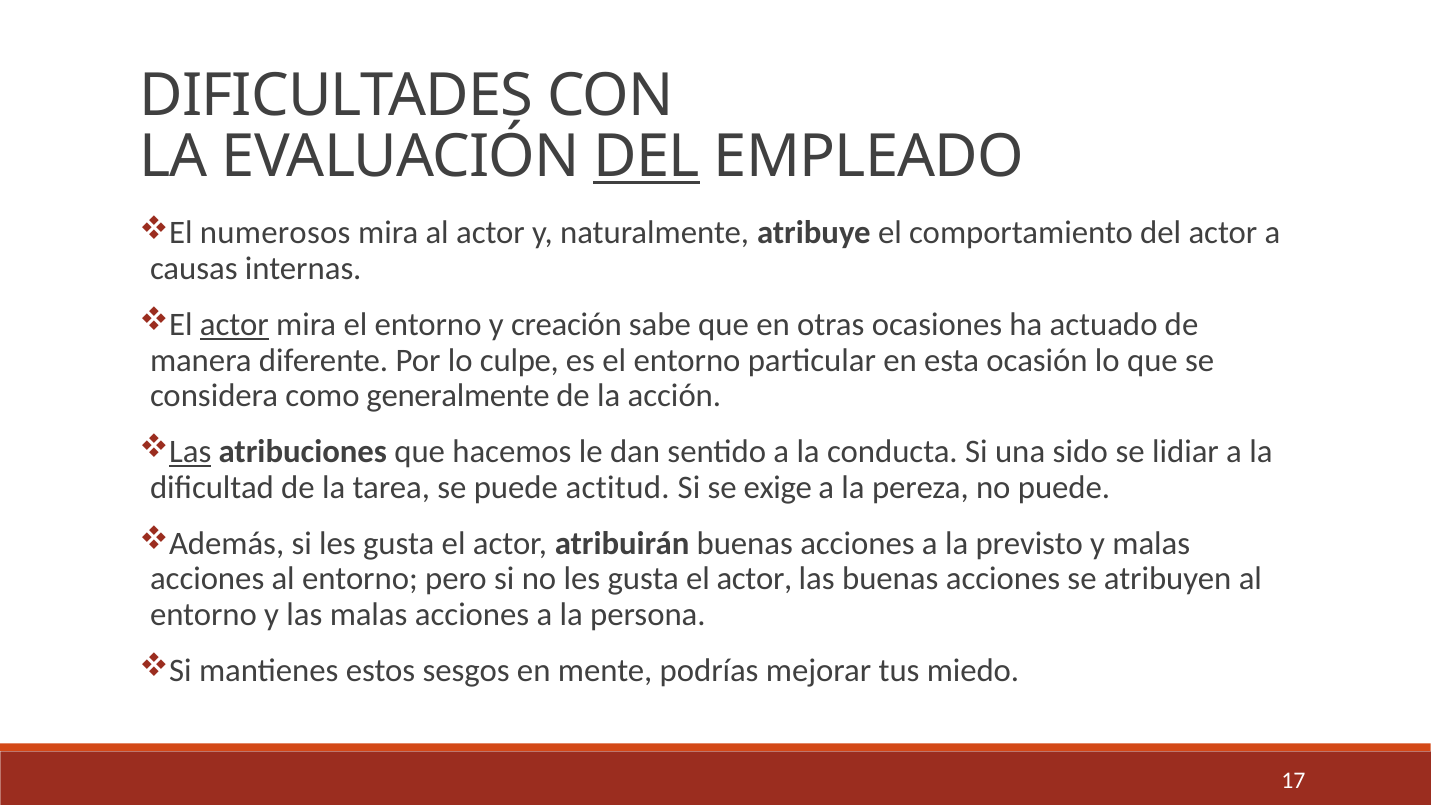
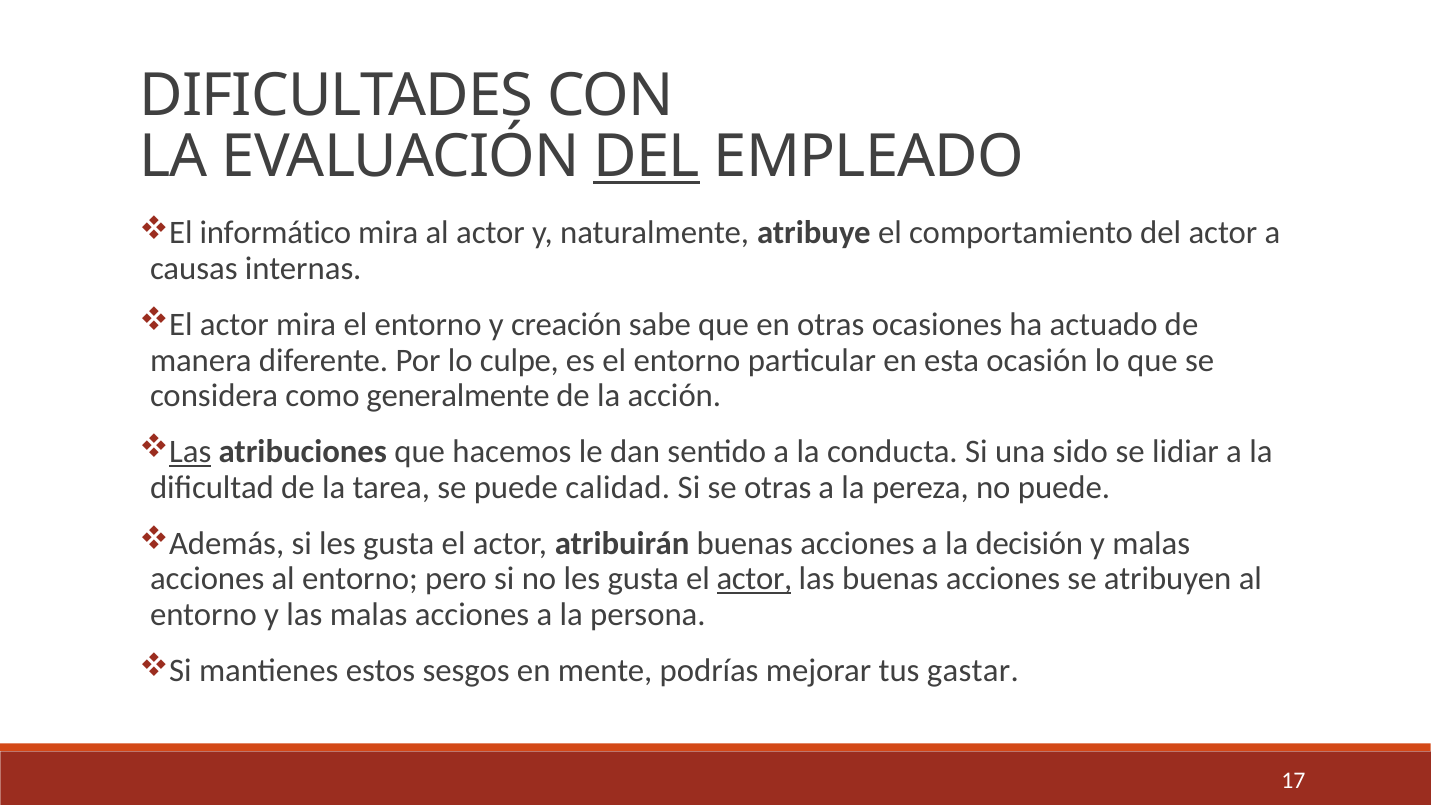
numerosos: numerosos -> informático (275, 233)
actor underline: present -> none (234, 325)
actitud: actitud -> calidad (618, 487)
se exige: exige -> otras (778, 487)
previsto: previsto -> decisión (1029, 544)
actor underline: none -> present (754, 579)
miedo: miedo -> gastar (973, 671)
